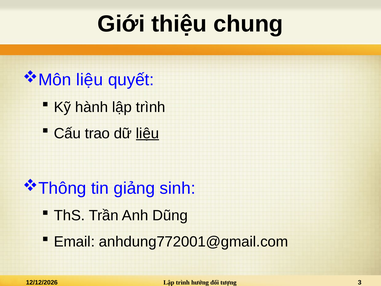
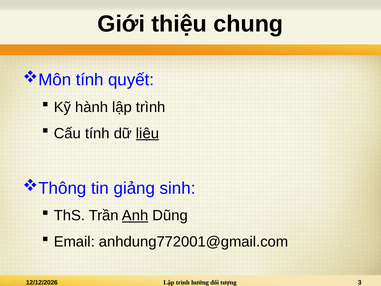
liệu: liệu -> tính (90, 80)
Cấu trao: trao -> tính (97, 133)
Anh underline: none -> present (135, 215)
